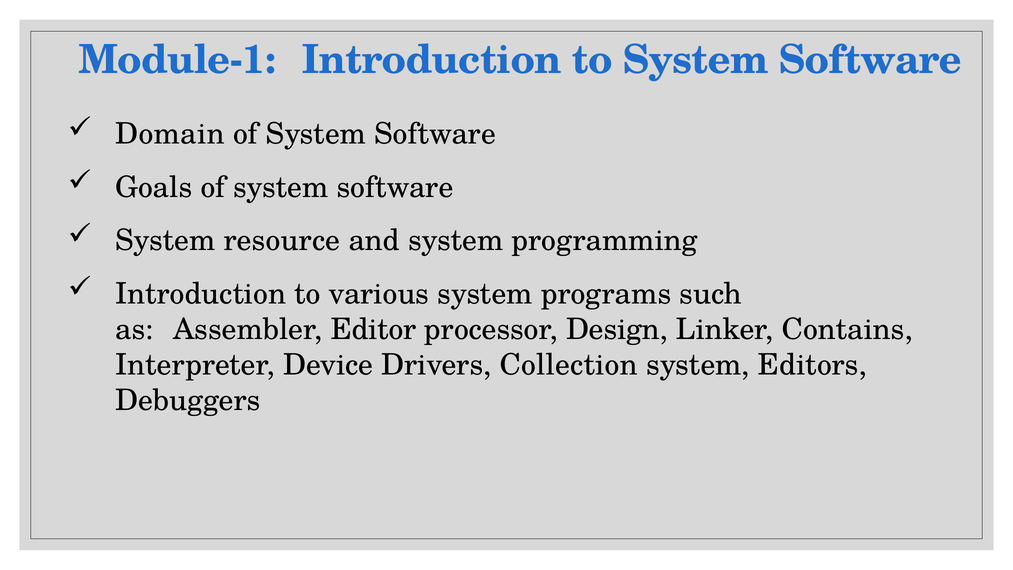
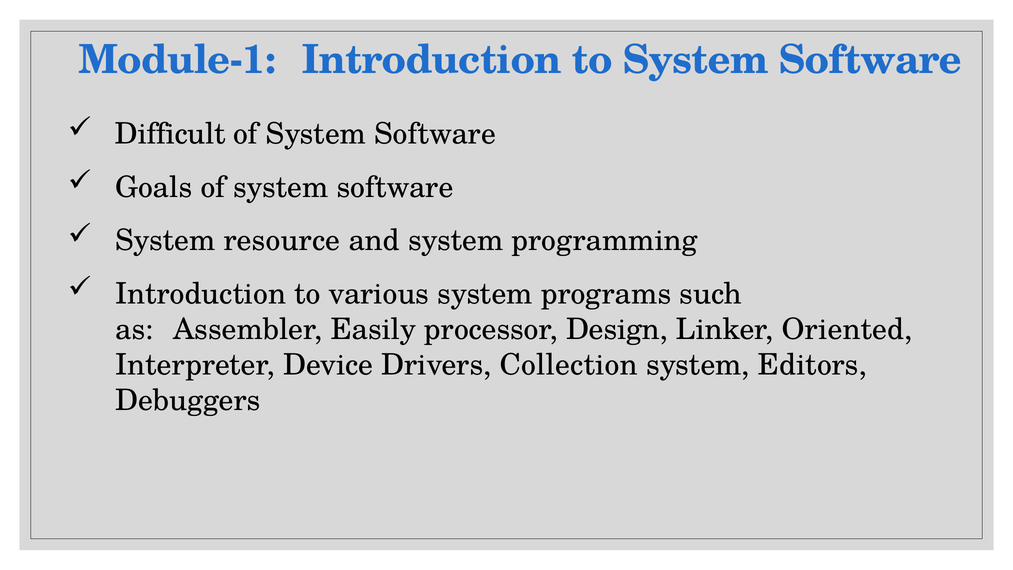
Domain: Domain -> Difficult (170, 134)
Editor: Editor -> Easily (373, 329)
Contains: Contains -> Oriented (847, 329)
